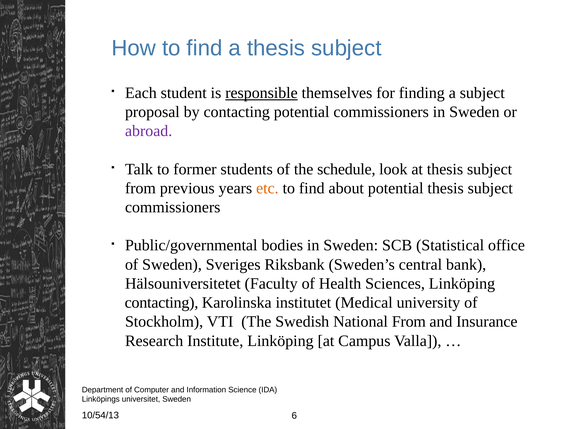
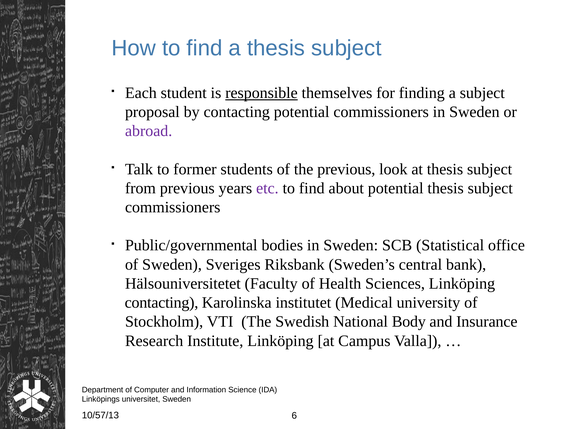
the schedule: schedule -> previous (346, 169)
etc colour: orange -> purple (267, 188)
National From: From -> Body (409, 322)
10/54/13: 10/54/13 -> 10/57/13 (100, 415)
